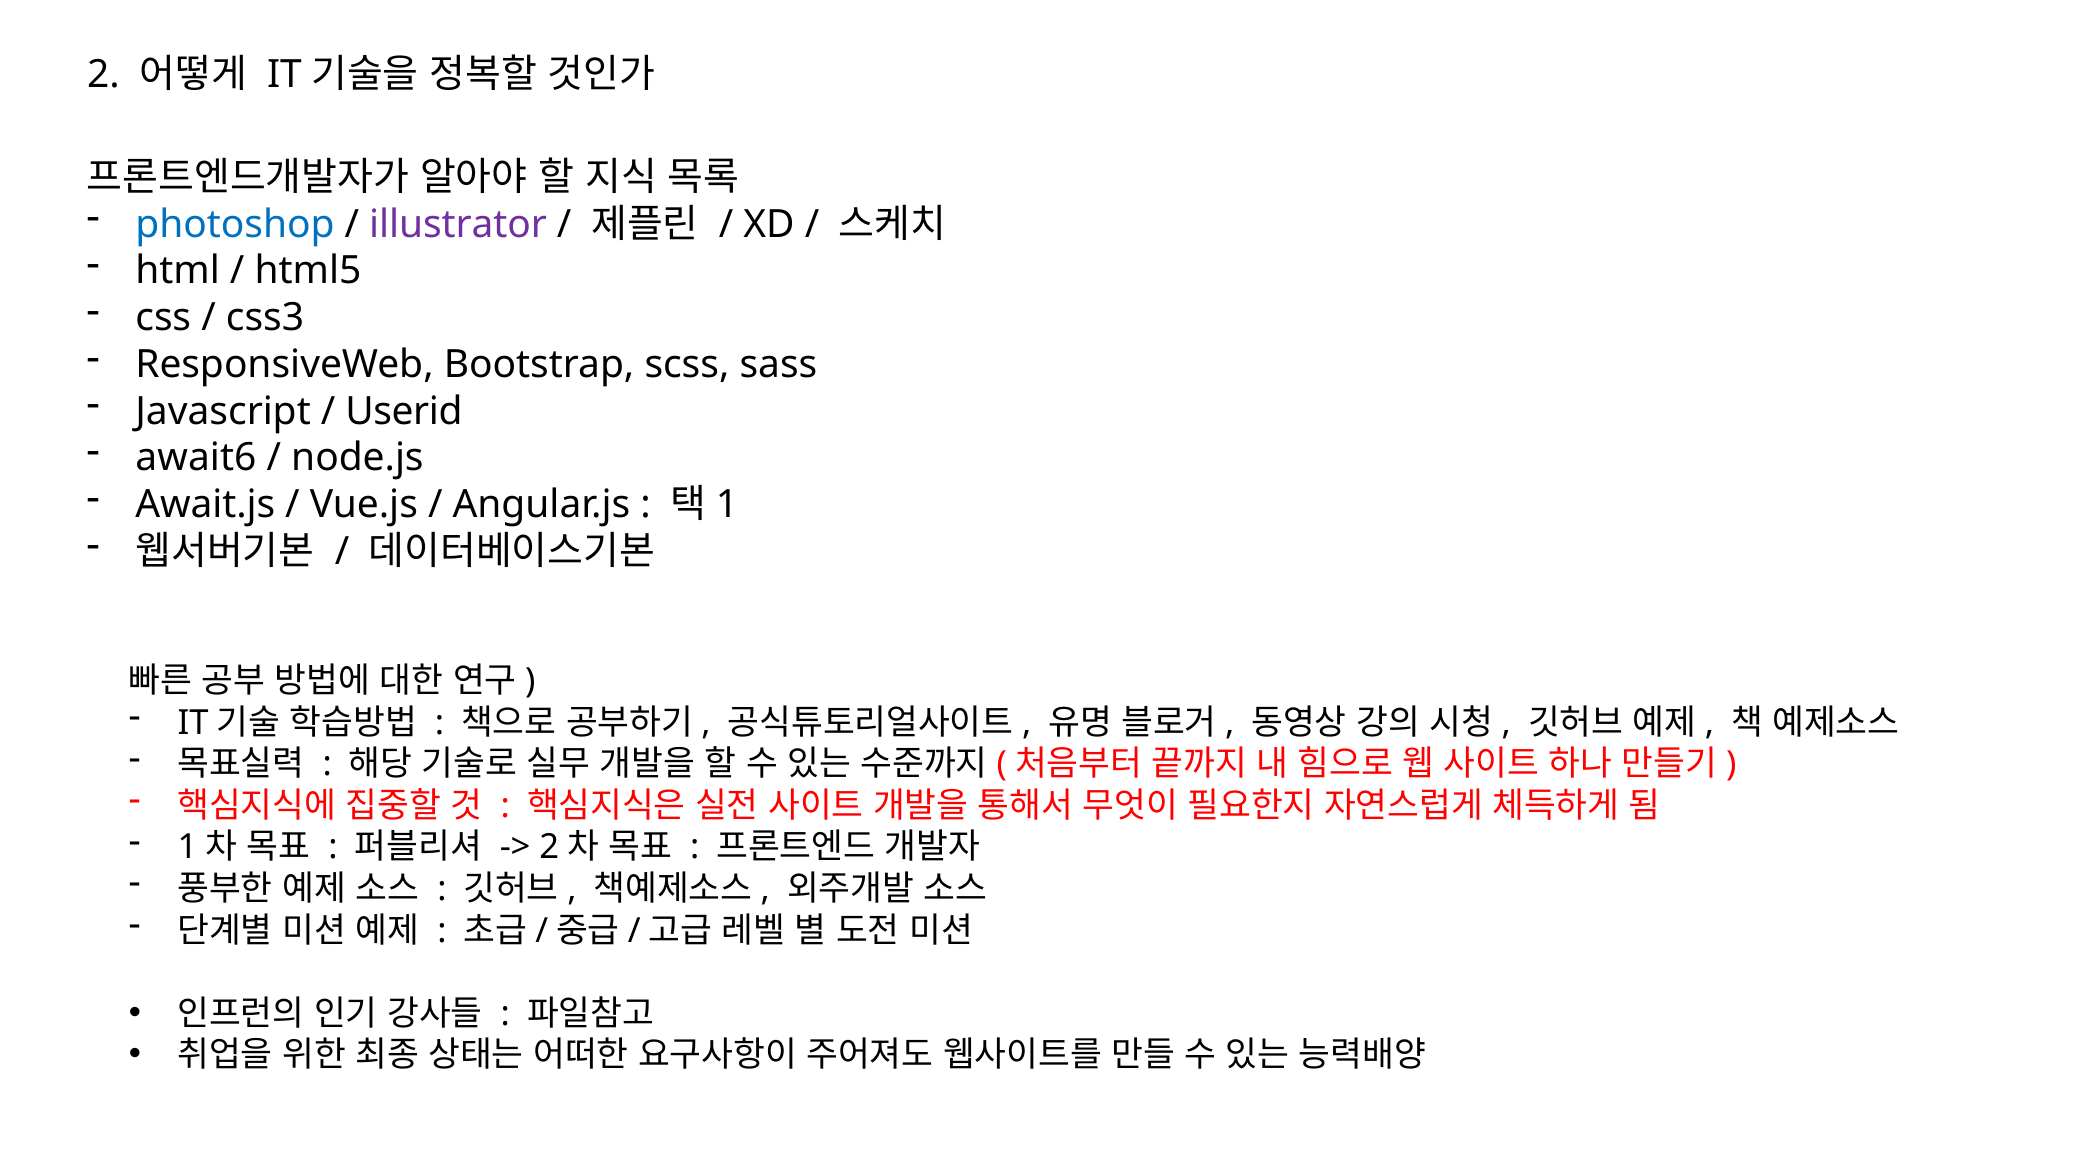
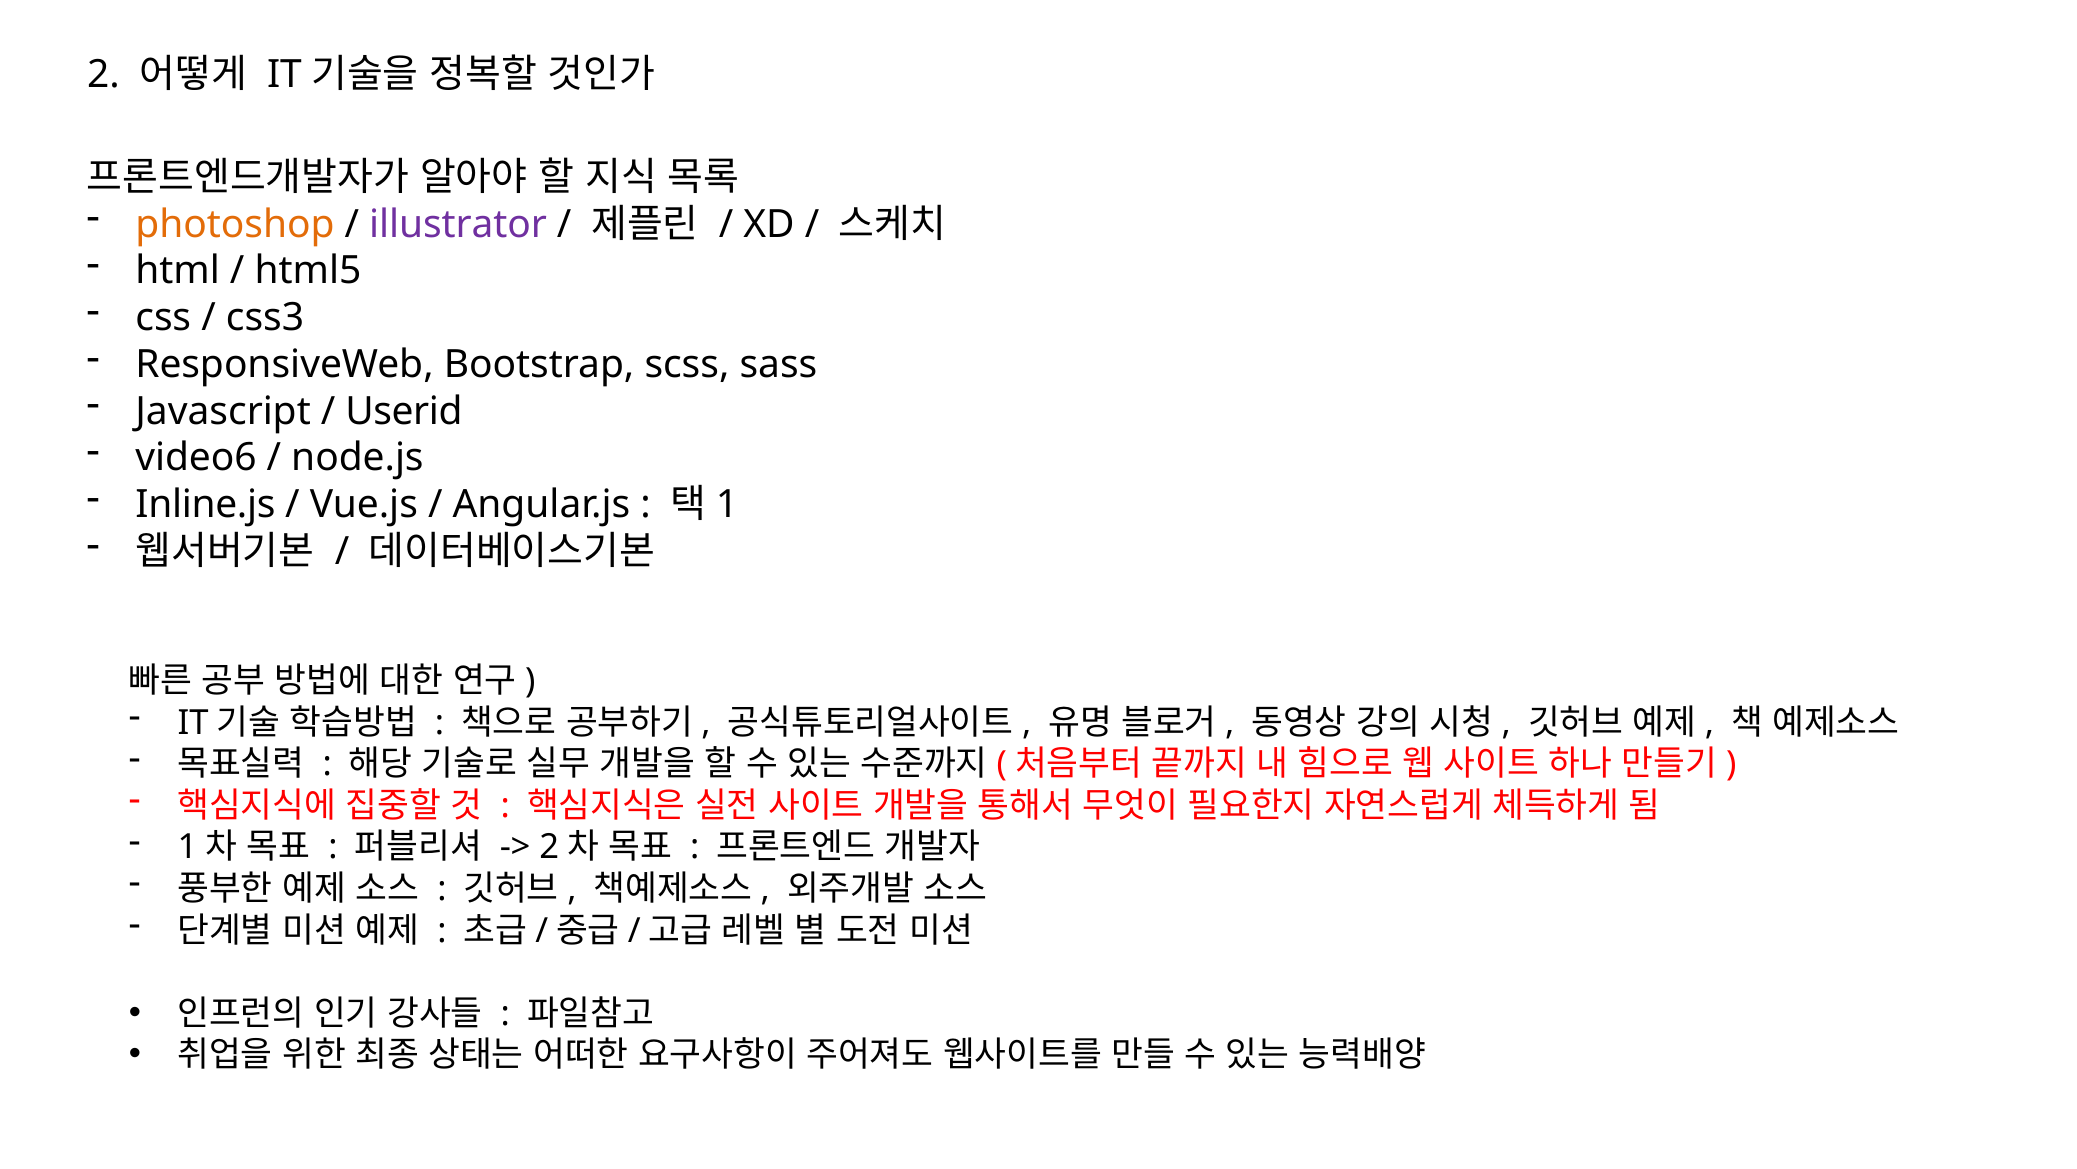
photoshop colour: blue -> orange (235, 224)
await6: await6 -> video6 (196, 458)
Await.js: Await.js -> Inline.js (205, 505)
